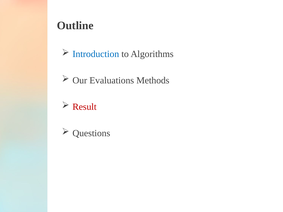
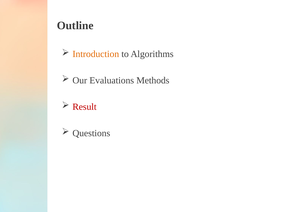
Introduction colour: blue -> orange (96, 54)
